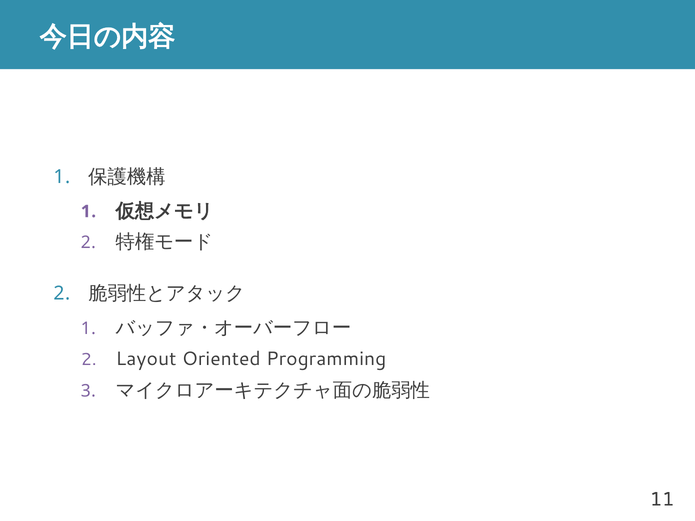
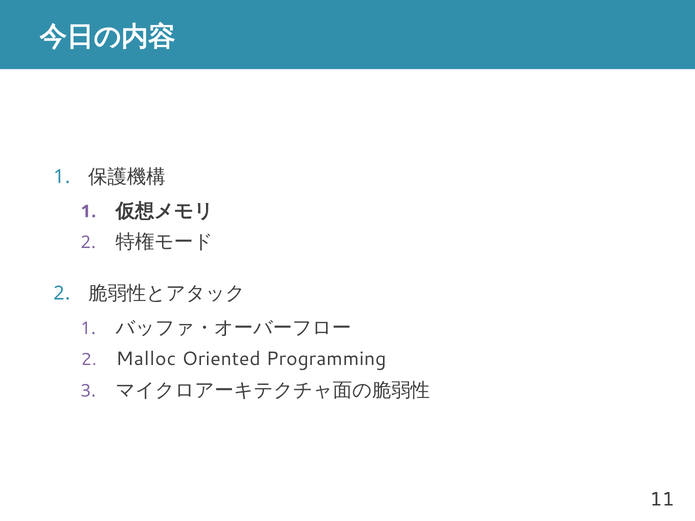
Layout: Layout -> Malloc (146, 359)
